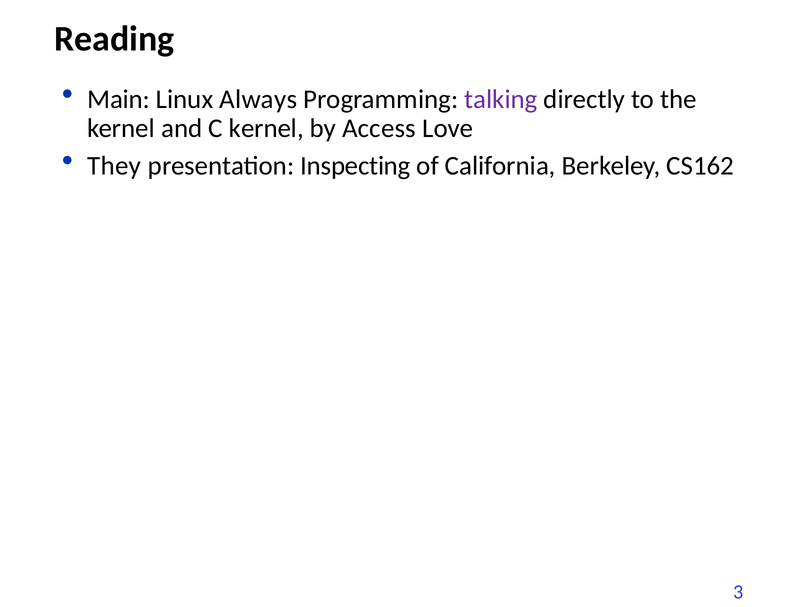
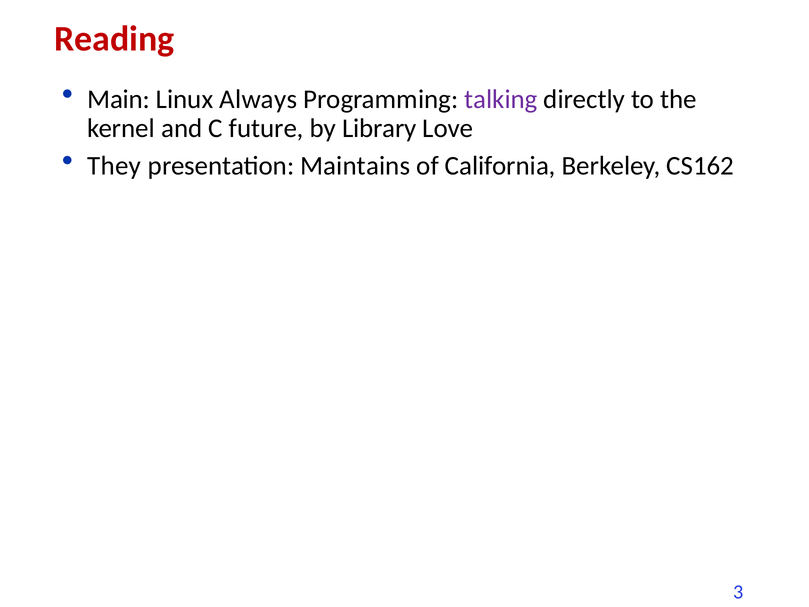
Reading colour: black -> red (114, 39)
C kernel: kernel -> future (266, 128)
Access: Access -> Library (379, 128)
Inspecting: Inspecting -> Maintains (355, 166)
